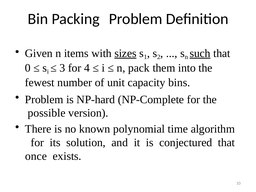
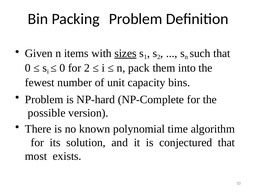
such underline: present -> none (200, 53)
3: 3 -> 0 (62, 68)
for 4: 4 -> 2 (87, 68)
once: once -> most (36, 156)
